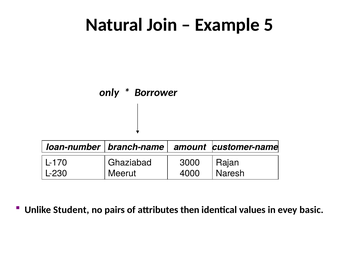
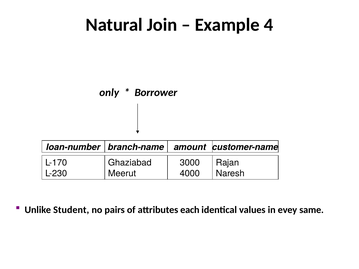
5: 5 -> 4 (268, 25)
then: then -> each (190, 210)
basic: basic -> same (312, 210)
